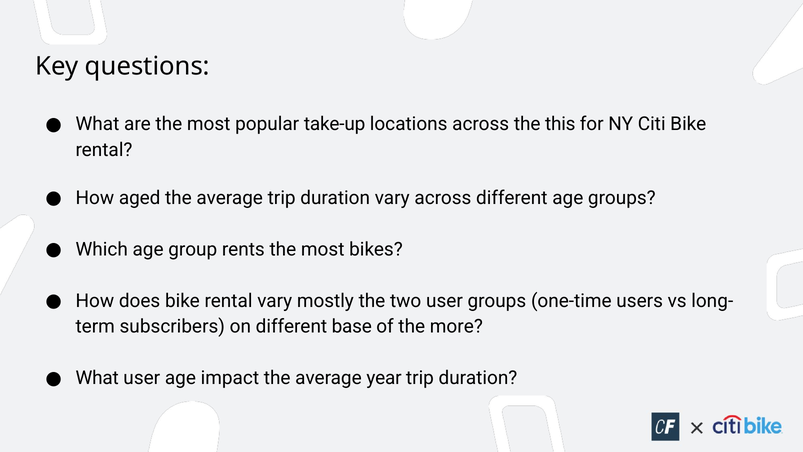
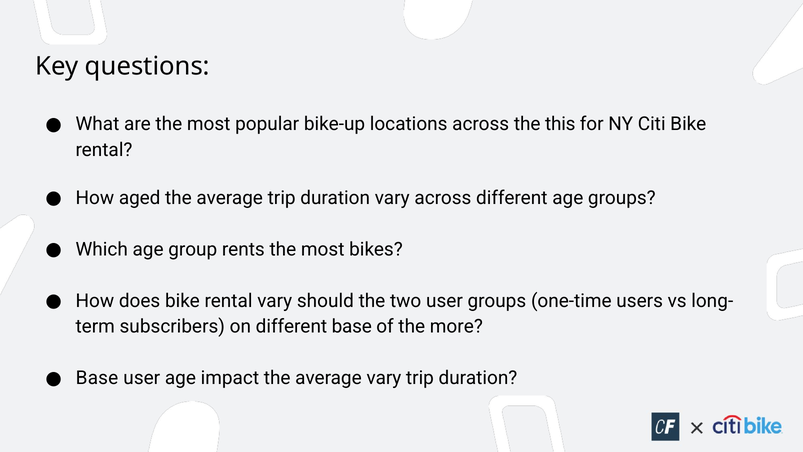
take-up: take-up -> bike-up (335, 124)
mostly: mostly -> should (325, 301)
What: What -> Base (97, 378)
average year: year -> vary (384, 378)
